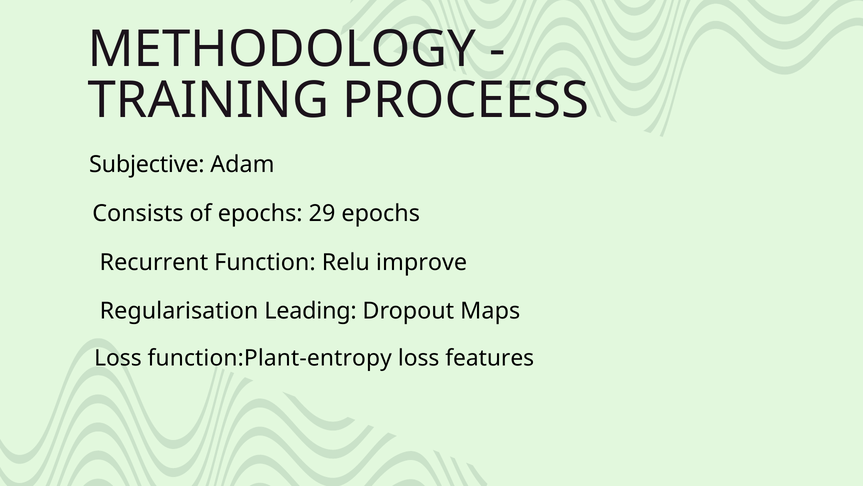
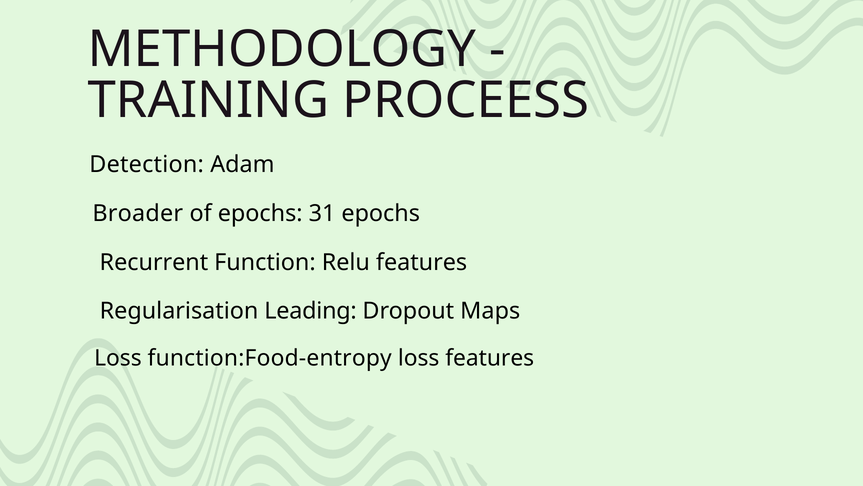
Subjective: Subjective -> Detection (147, 165)
Consists: Consists -> Broader (138, 213)
29: 29 -> 31 (322, 213)
Relu improve: improve -> features (422, 262)
function:Plant-entropy: function:Plant-entropy -> function:Food-entropy (270, 358)
